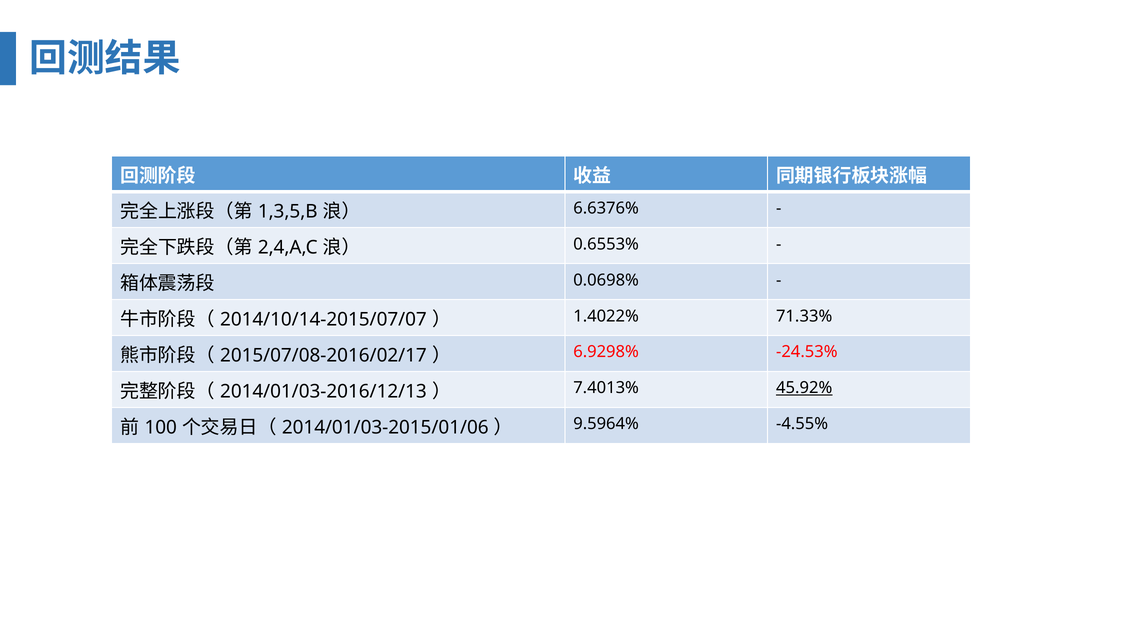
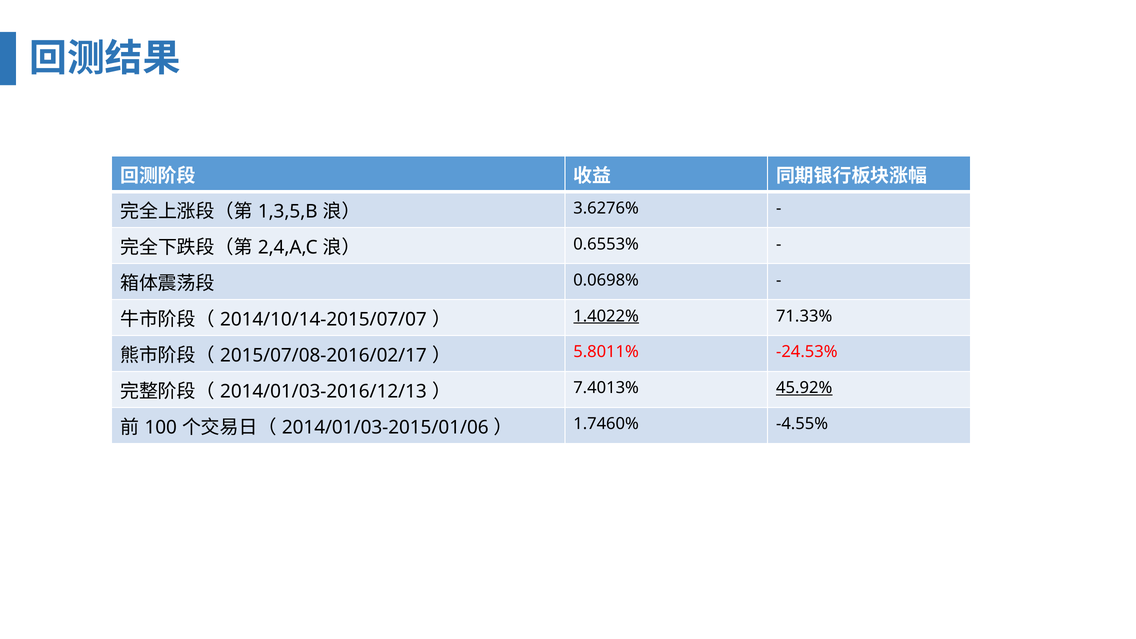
6.6376%: 6.6376% -> 3.6276% (606, 208)
1.4022% underline: none -> present (606, 316)
6.9298%: 6.9298% -> 5.8011% (606, 352)
9.5964%: 9.5964% -> 1.7460% (606, 424)
